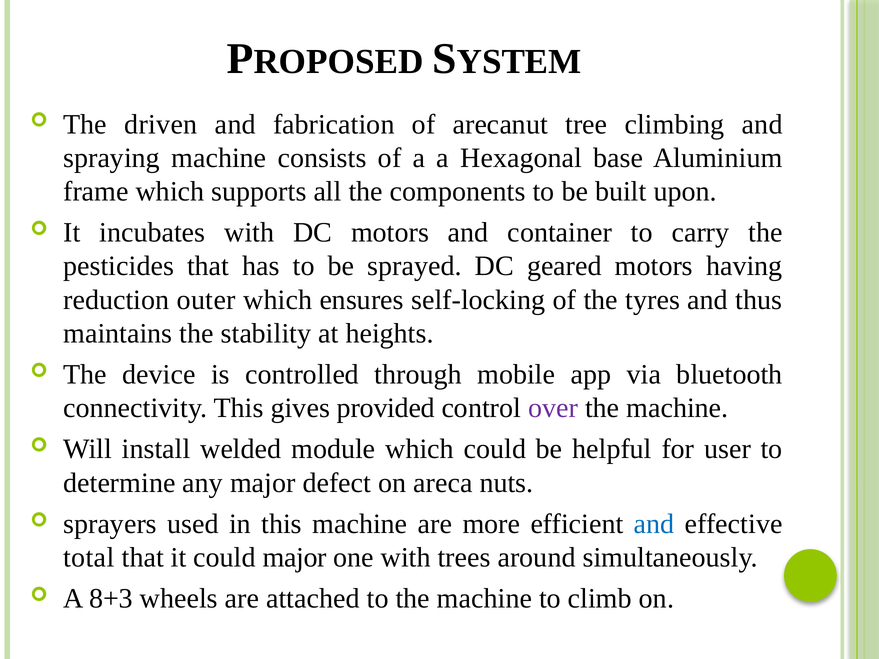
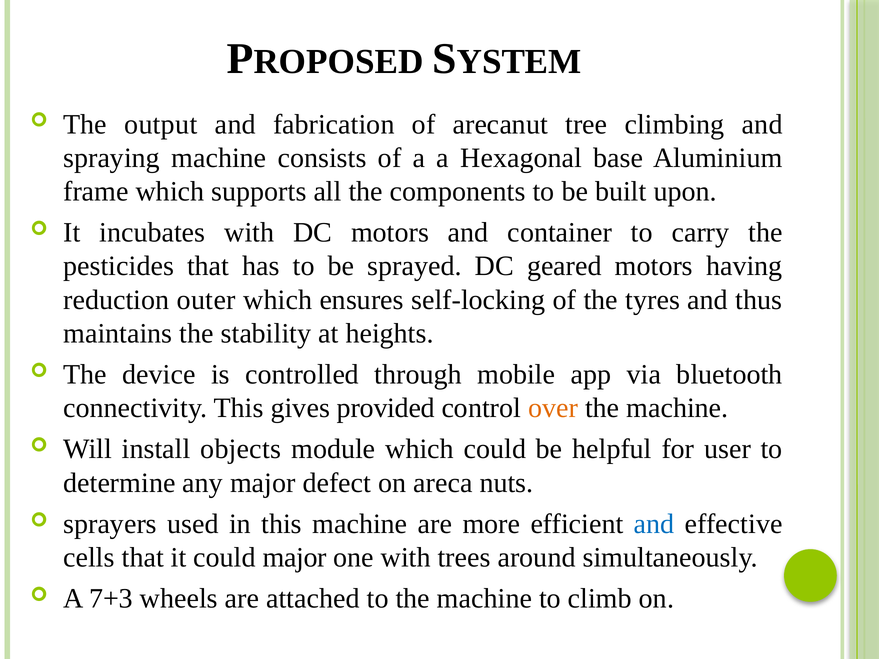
driven: driven -> output (161, 124)
over colour: purple -> orange (553, 408)
welded: welded -> objects (241, 449)
total: total -> cells (89, 558)
8+3: 8+3 -> 7+3 (111, 599)
